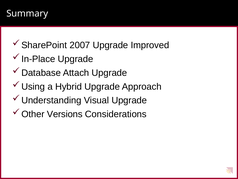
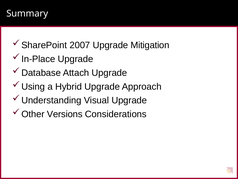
Improved: Improved -> Mitigation (150, 45)
